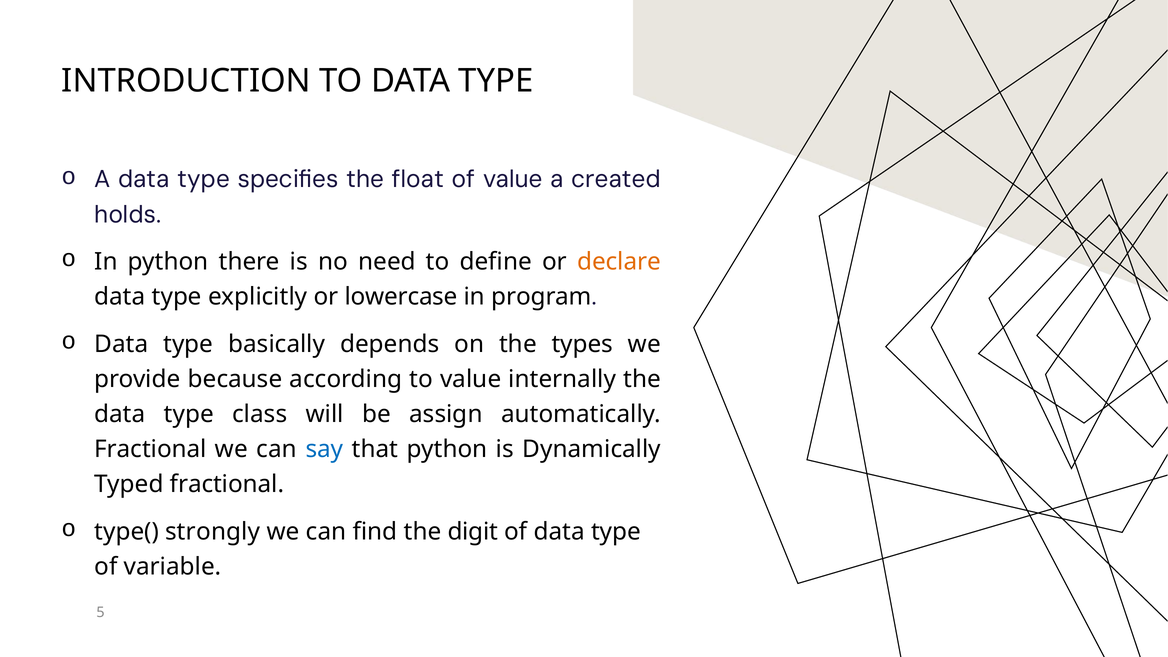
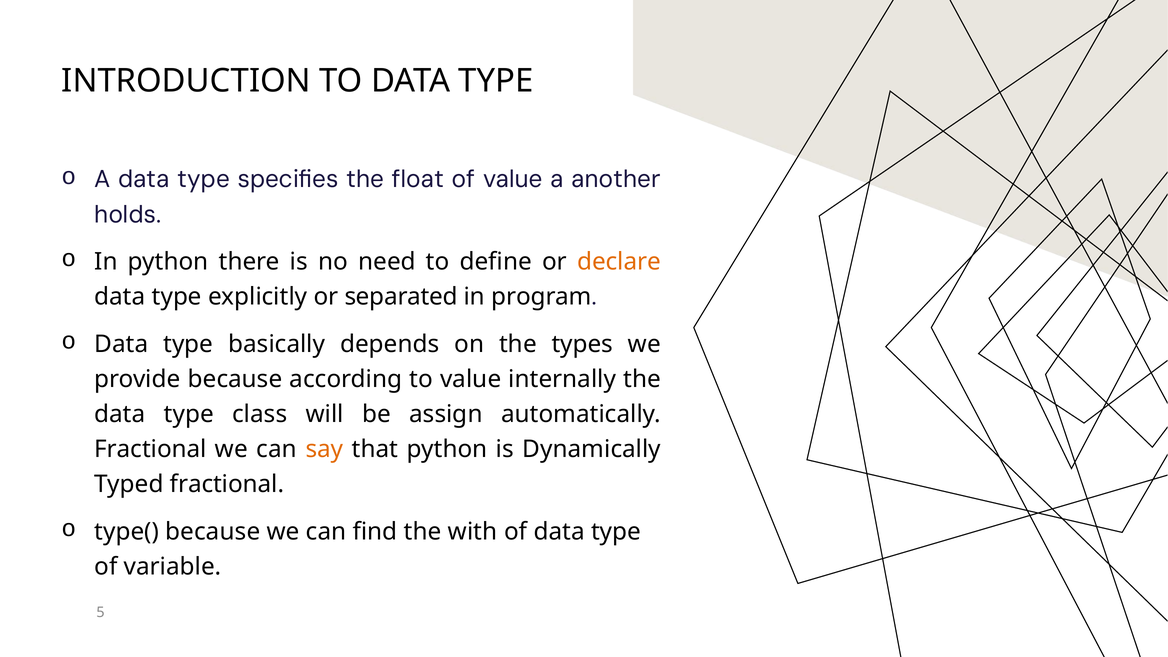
created: created -> another (616, 179)
lowercase: lowercase -> separated (401, 297)
say colour: blue -> orange (324, 449)
type( strongly: strongly -> because (213, 532)
digit: digit -> with (473, 532)
